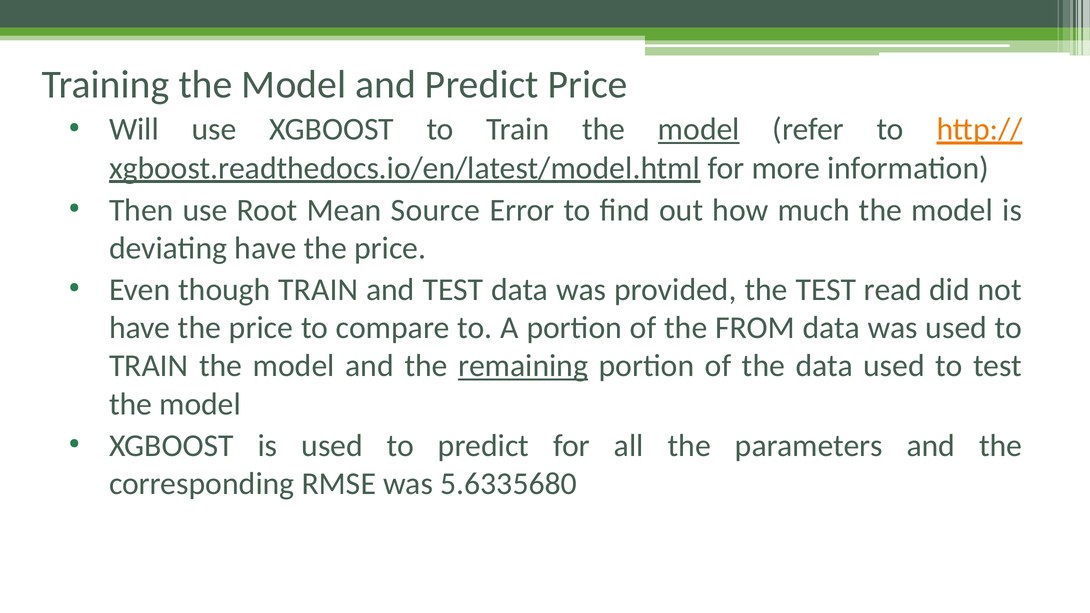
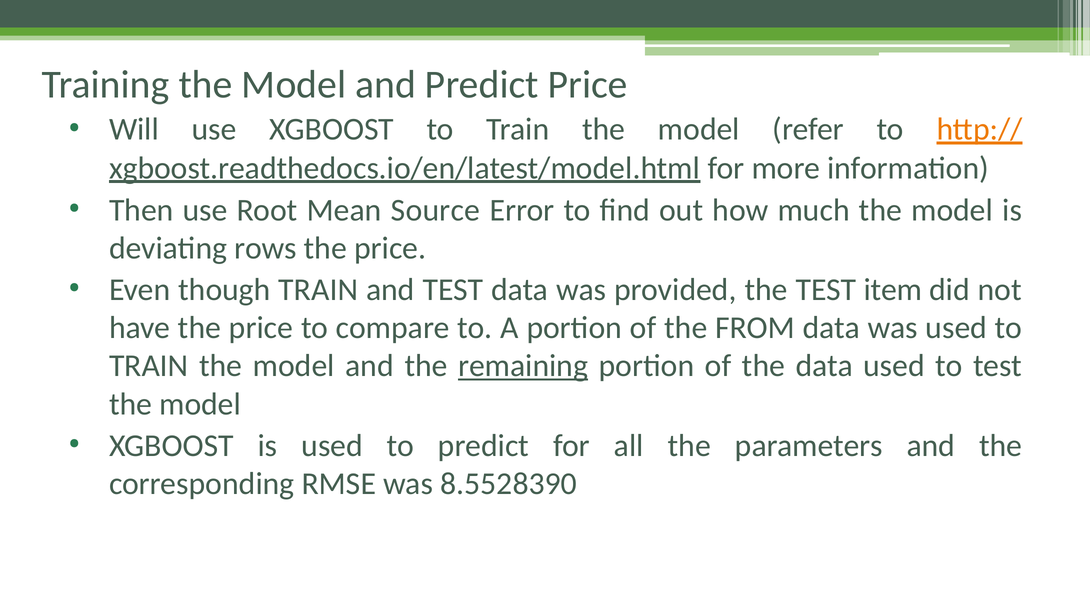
model underline: present -> none (699, 129)
deviating have: have -> rows (266, 248)
read: read -> item (893, 290)
5.6335680: 5.6335680 -> 8.5528390 (509, 484)
